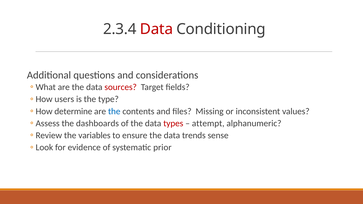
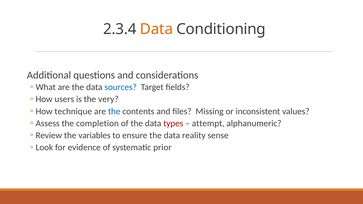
Data colour: red -> orange (156, 29)
sources colour: red -> blue (121, 87)
type: type -> very (108, 99)
determine: determine -> technique (73, 111)
dashboards: dashboards -> completion (97, 123)
trends: trends -> reality (194, 136)
